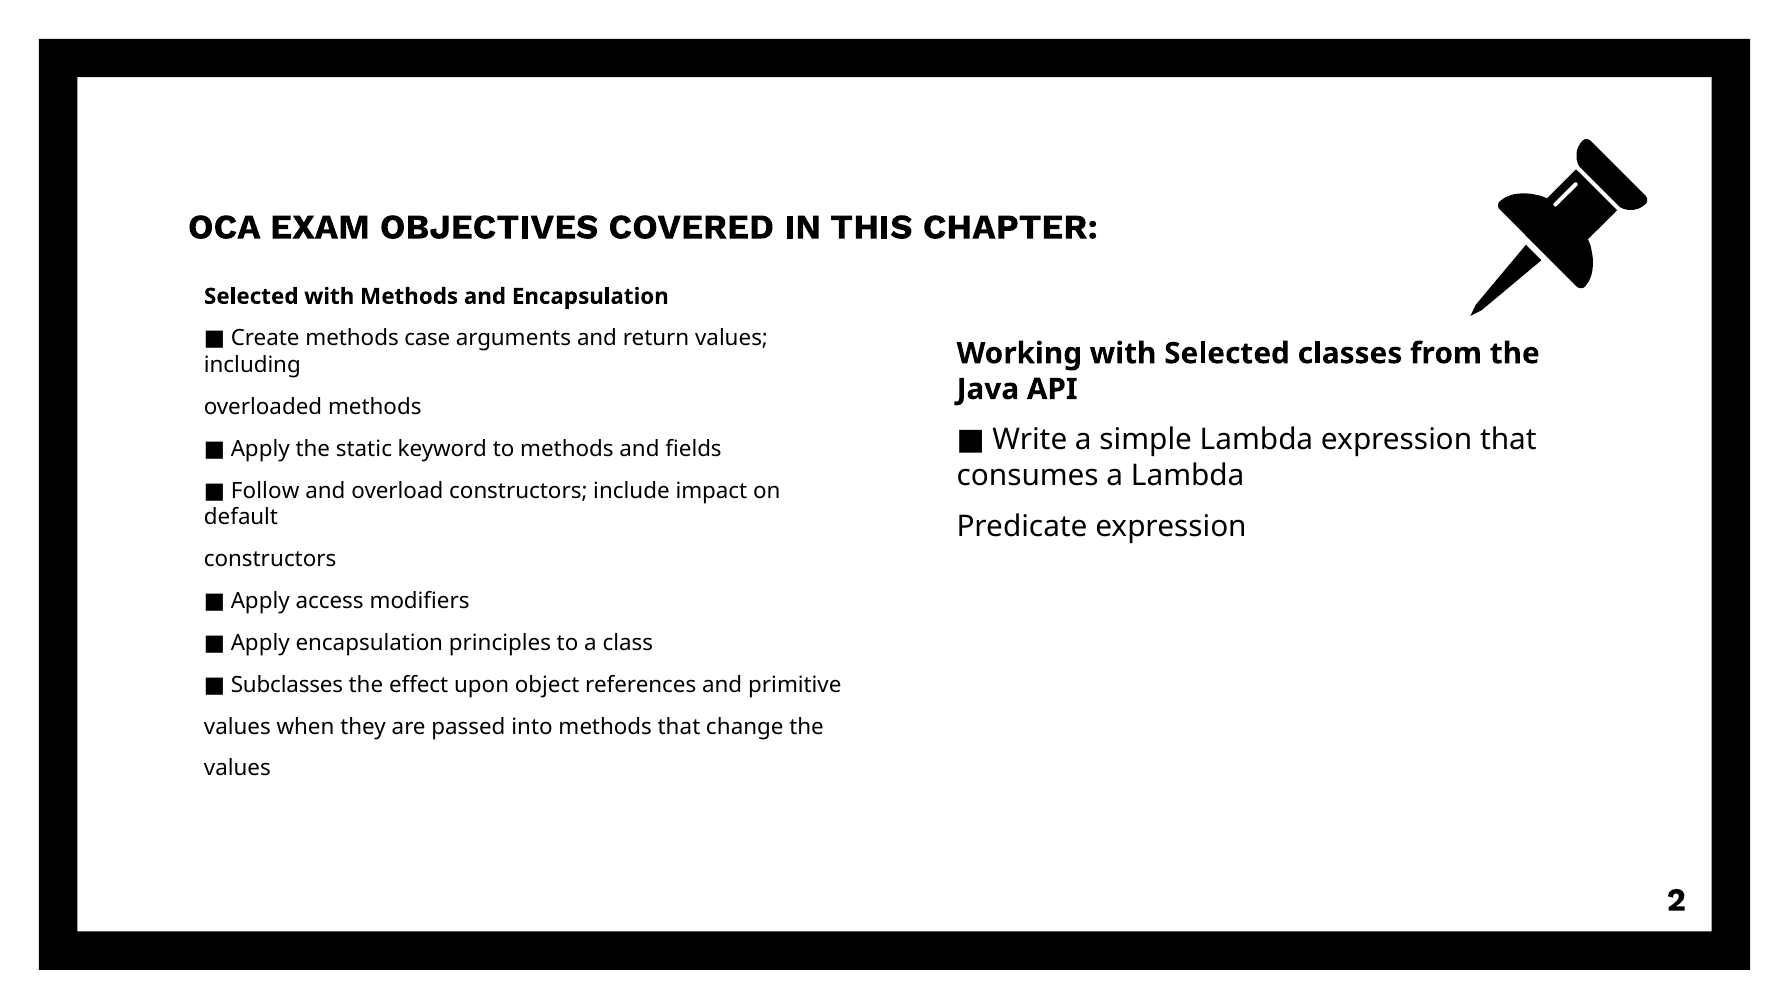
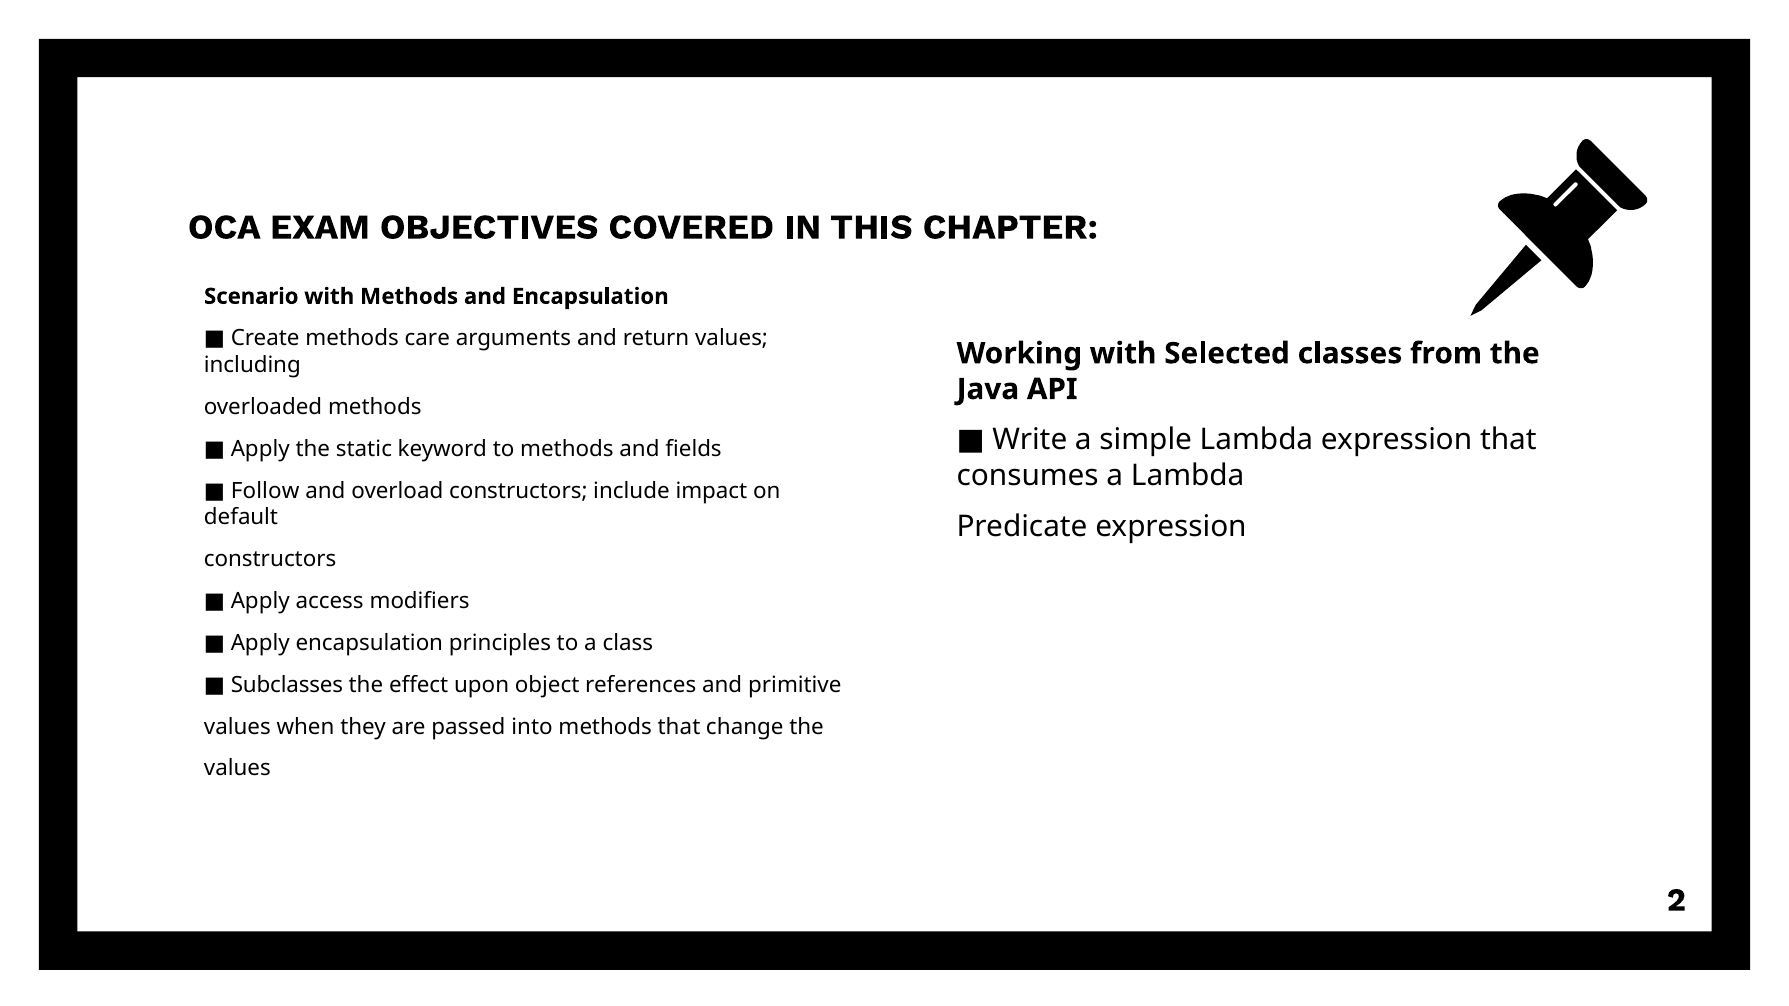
Selected: Selected -> Scenario (251, 297)
case: case -> care (427, 338)
